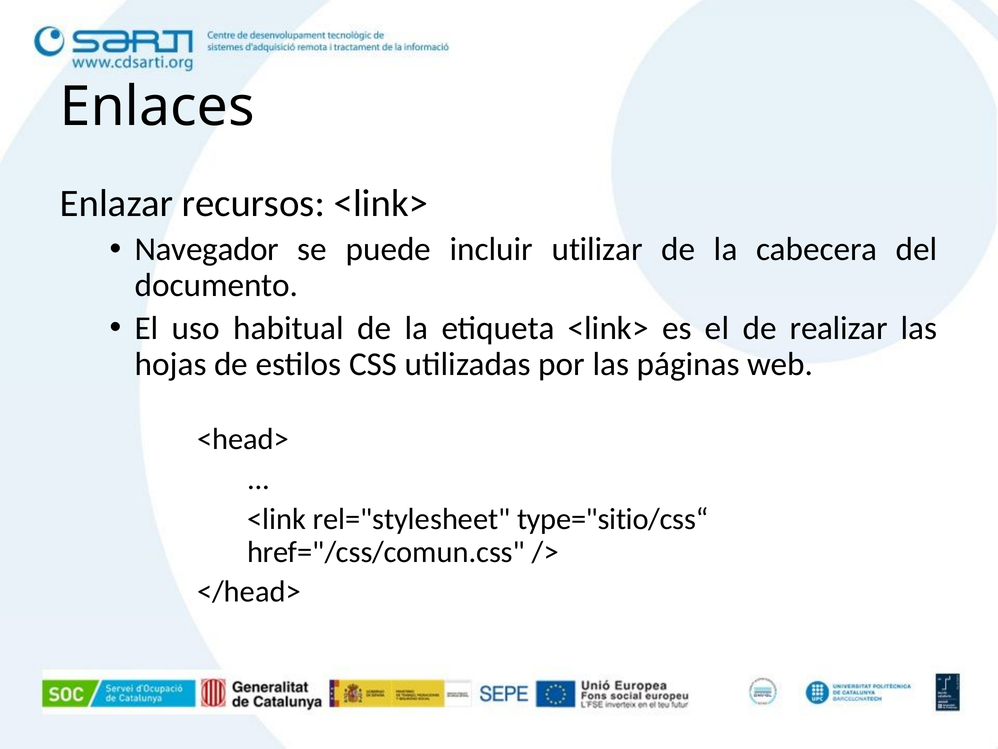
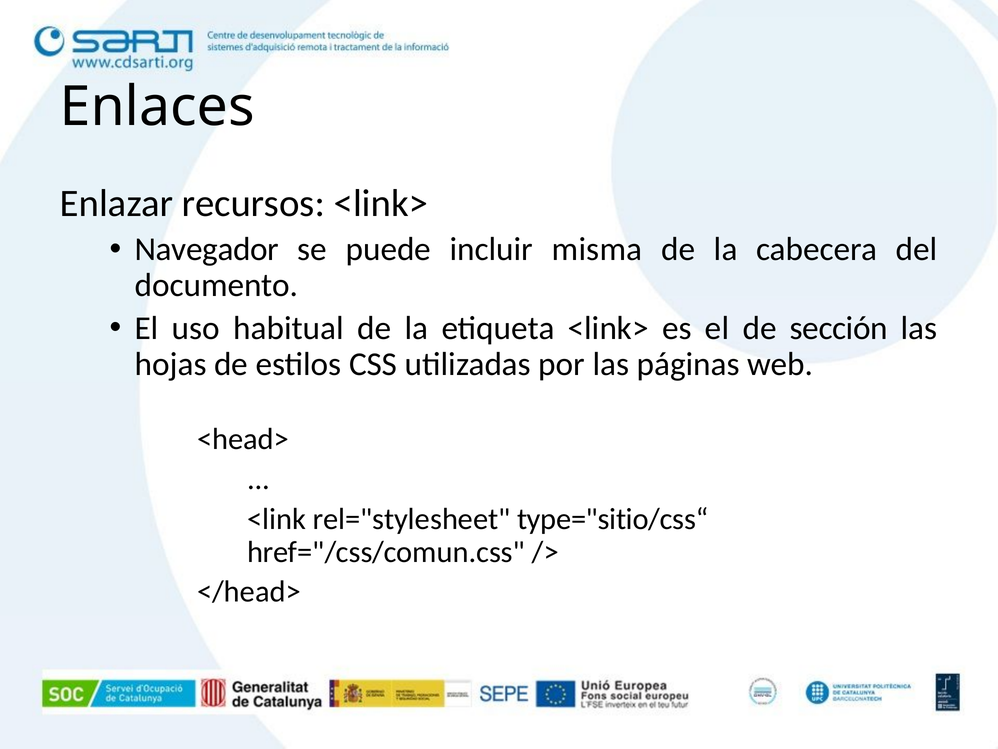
utilizar: utilizar -> misma (597, 249)
realizar: realizar -> sección (839, 328)
